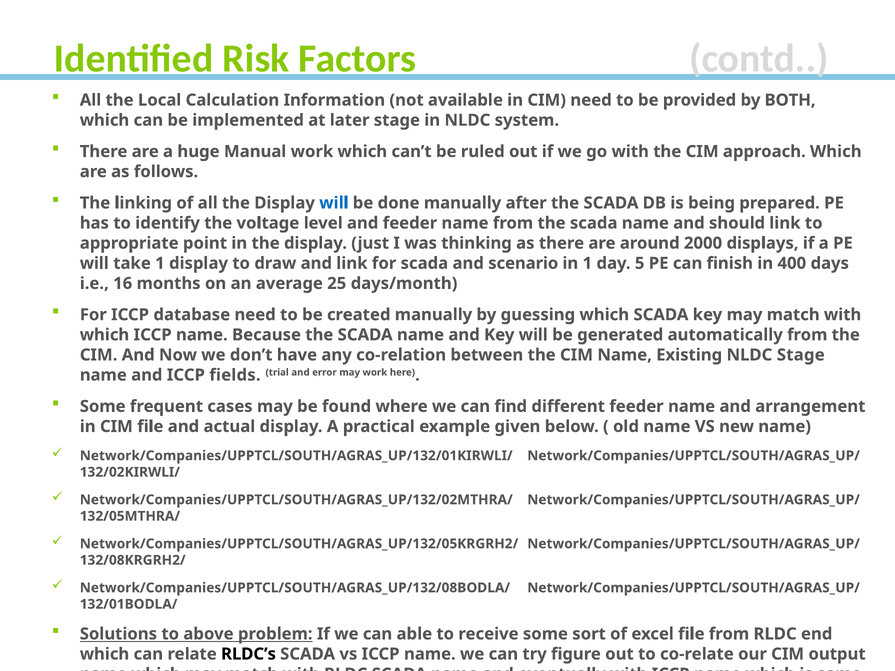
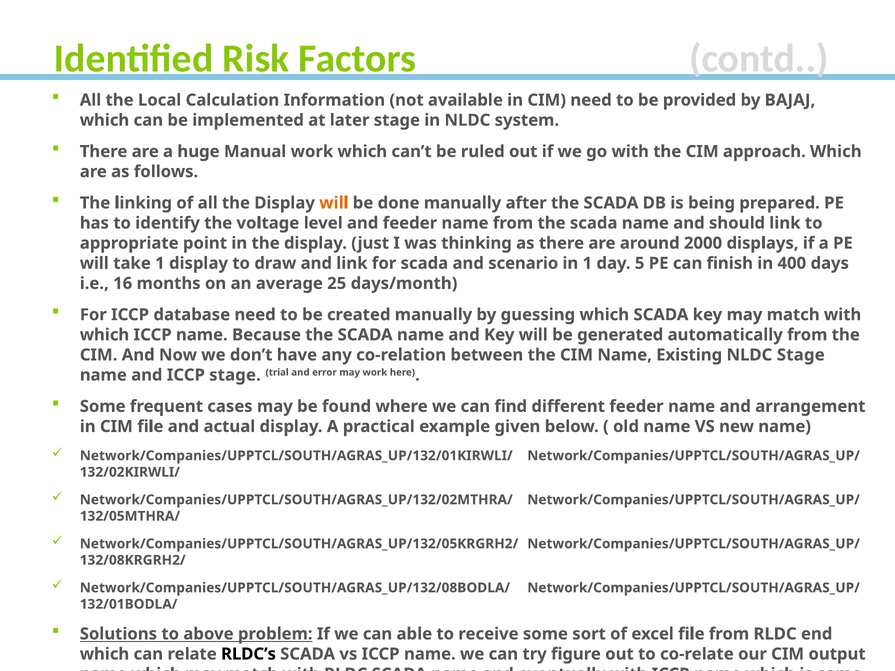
by BOTH: BOTH -> BAJAJ (790, 100)
will colour: blue -> orange (334, 203)
ICCP fields: fields -> stage (235, 375)
